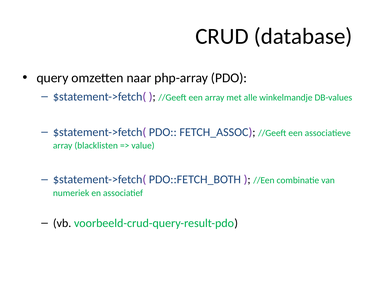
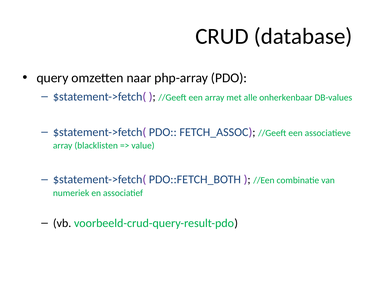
winkelmandje: winkelmandje -> onherkenbaar (286, 98)
